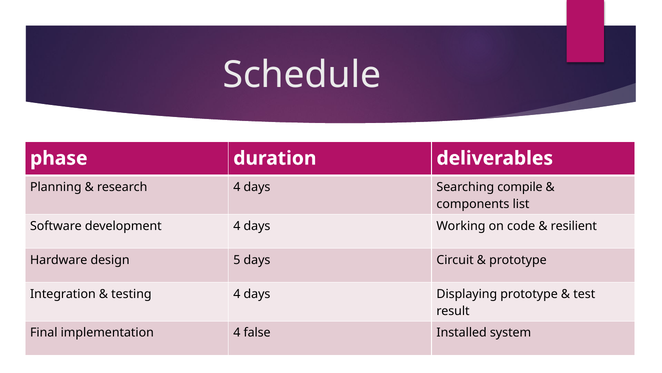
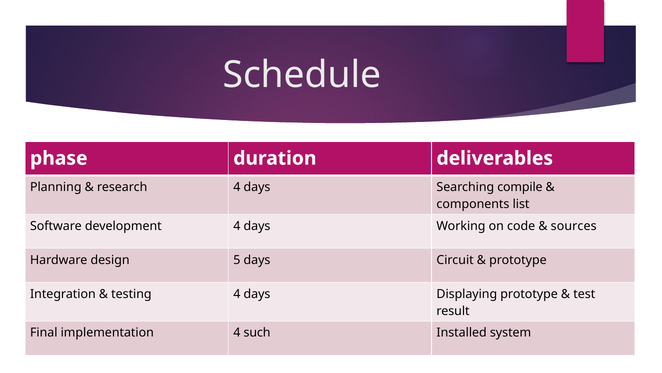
resilient: resilient -> sources (574, 226)
false: false -> such (257, 332)
